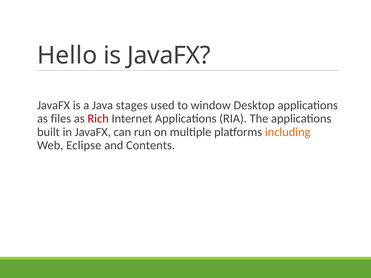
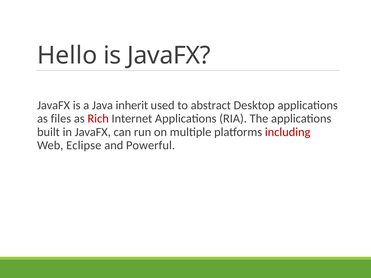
stages: stages -> inherit (132, 105)
window: window -> abstract (211, 105)
including colour: orange -> red (288, 132)
Contents: Contents -> Powerful (151, 145)
